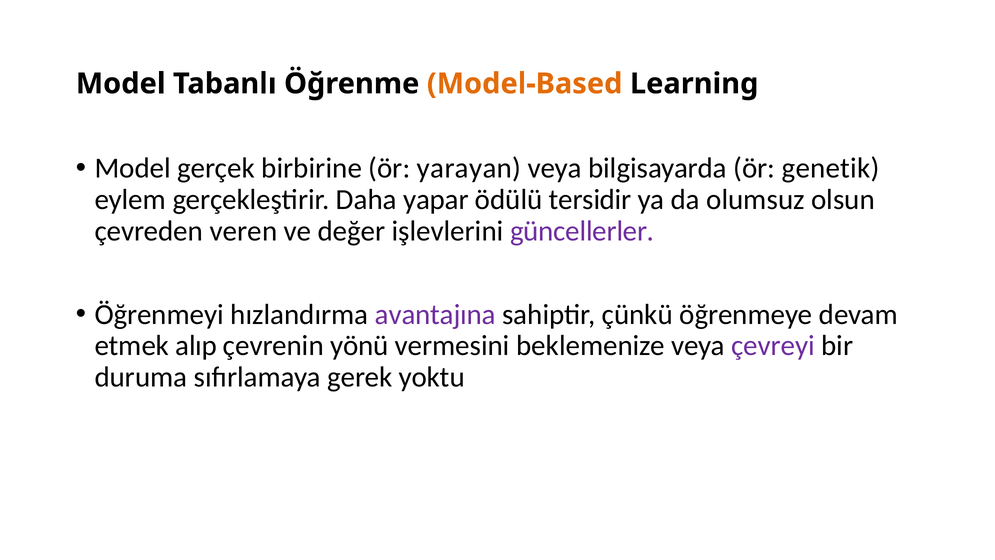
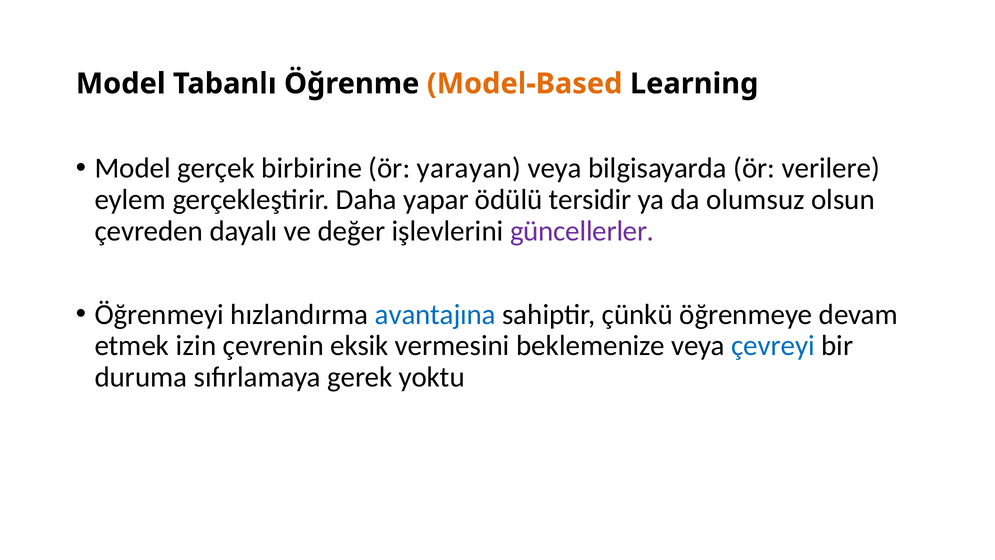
genetik: genetik -> verilere (831, 168)
veren: veren -> dayalı (244, 231)
avantajına colour: purple -> blue (435, 314)
alıp: alıp -> izin (196, 346)
yönü: yönü -> eksik (359, 346)
çevreyi colour: purple -> blue (773, 346)
